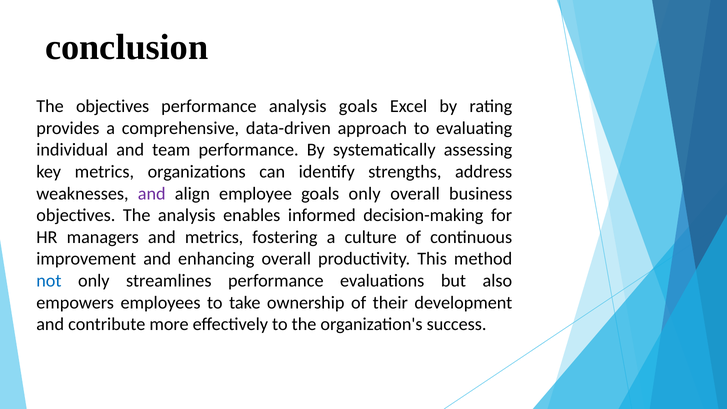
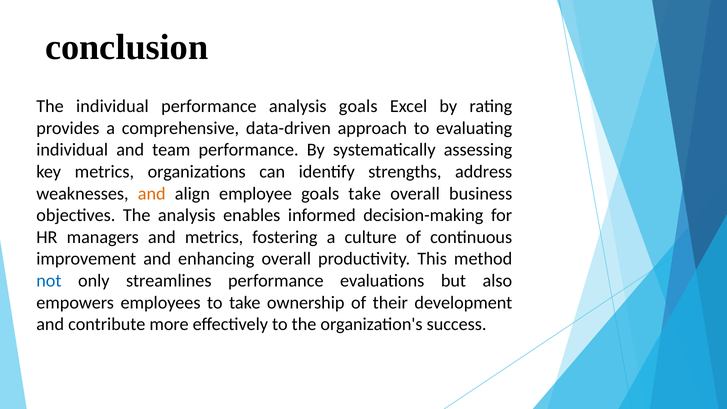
The objectives: objectives -> individual (112, 106)
and colour: purple -> orange (152, 193)
goals only: only -> take (365, 193)
